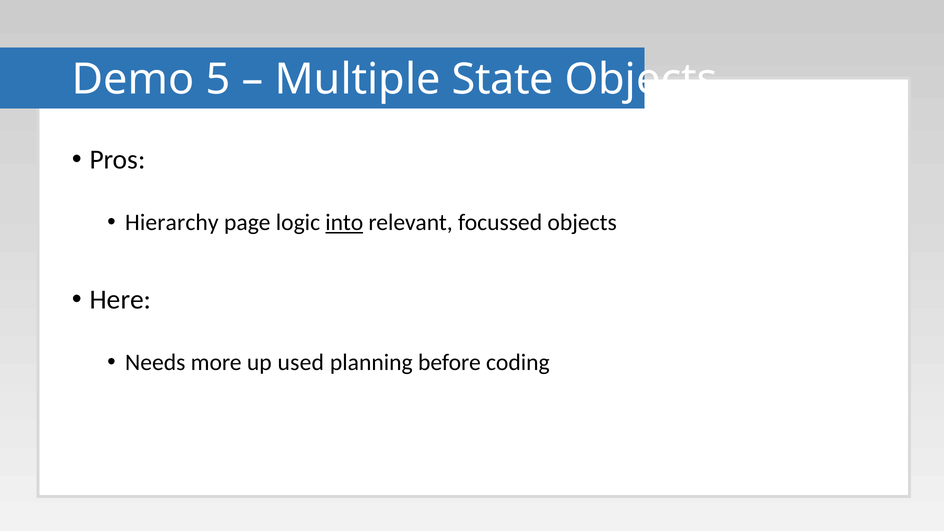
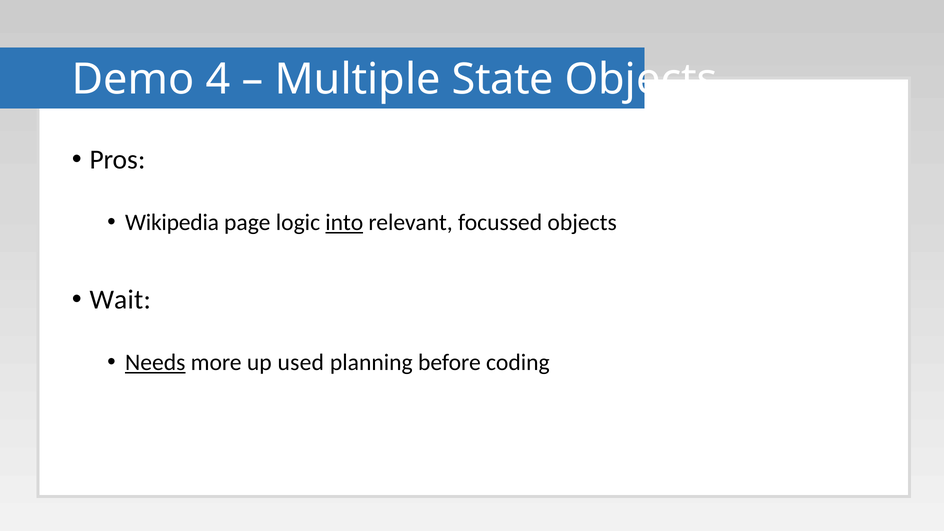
5: 5 -> 4 (218, 79)
Hierarchy: Hierarchy -> Wikipedia (172, 223)
Here: Here -> Wait (120, 300)
Needs underline: none -> present (155, 362)
